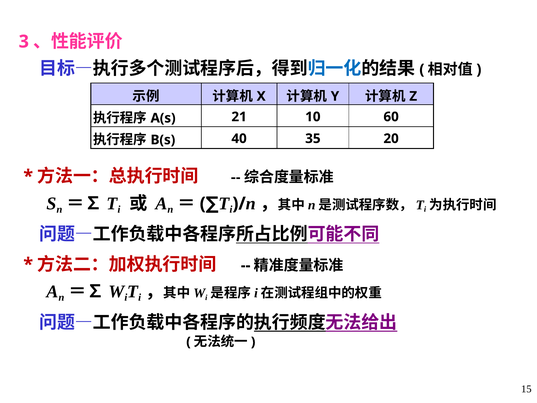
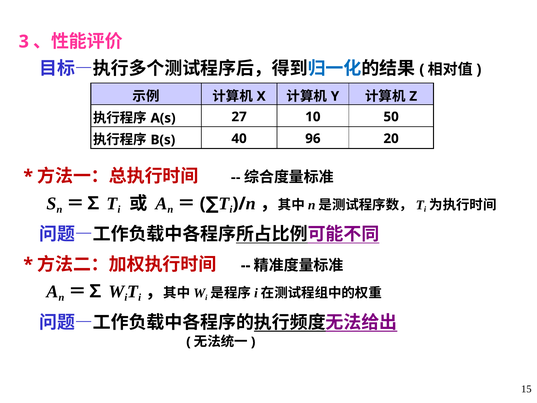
21: 21 -> 27 (239, 117)
60: 60 -> 50 (391, 117)
35: 35 -> 96 (313, 139)
